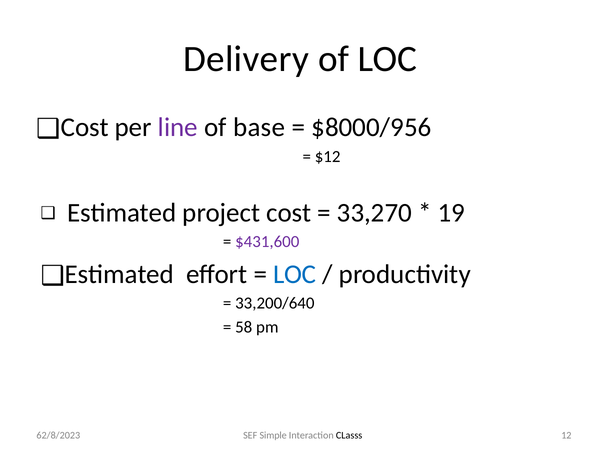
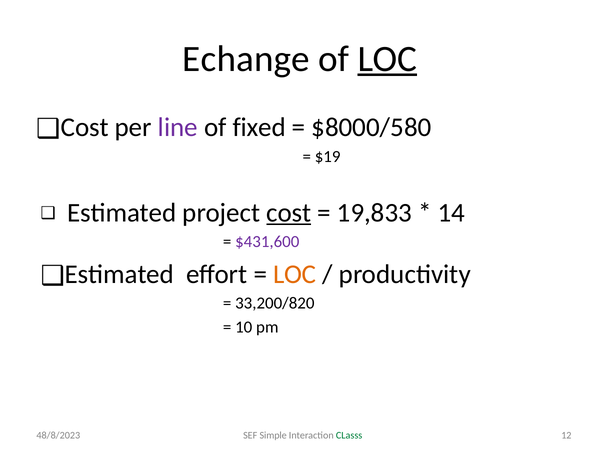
Delivery: Delivery -> Echange (246, 59)
LOC underline: none -> present (387, 59)
base: base -> fixed (259, 128)
$8000/956: $8000/956 -> $8000/580 (371, 128)
$12: $12 -> $19 (328, 157)
cost underline: none -> present (289, 213)
33,270: 33,270 -> 19,833 (374, 213)
19: 19 -> 14 (451, 213)
LOC colour: blue -> orange (295, 274)
33,200/640: 33,200/640 -> 33,200/820 (275, 303)
58: 58 -> 10 (244, 327)
62/8/2023: 62/8/2023 -> 48/8/2023 (58, 435)
CLasss colour: black -> green (349, 435)
